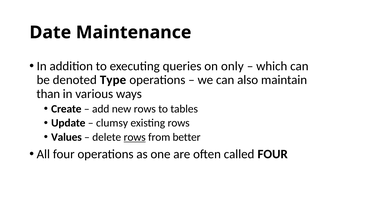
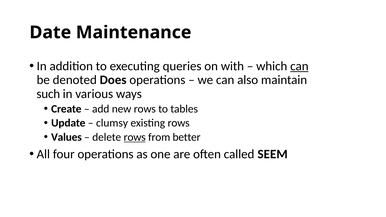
only: only -> with (232, 66)
can underline: none -> present (299, 66)
Type: Type -> Does (113, 80)
than: than -> such (48, 94)
called FOUR: FOUR -> SEEM (273, 154)
